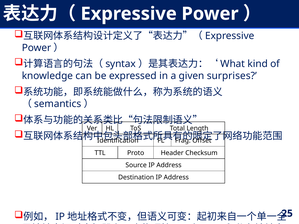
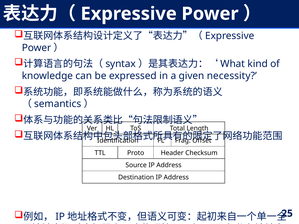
surprises: surprises -> necessity (232, 76)
